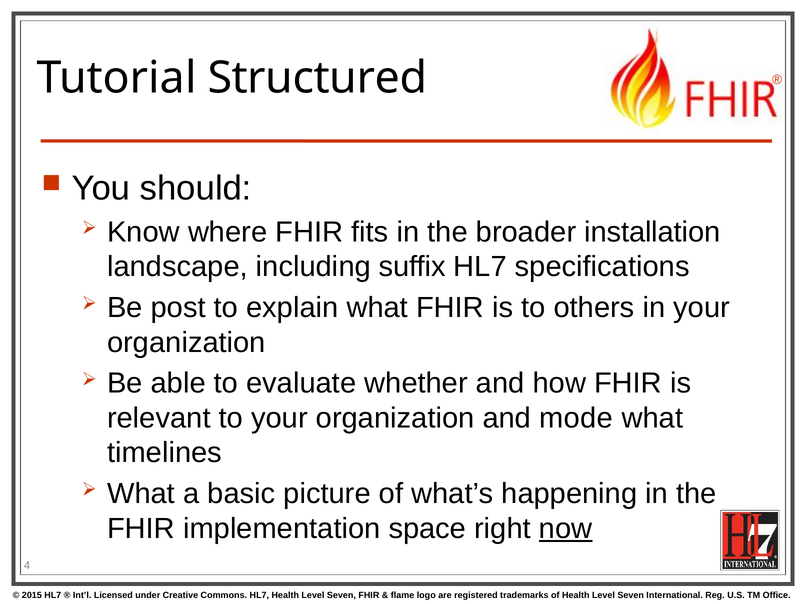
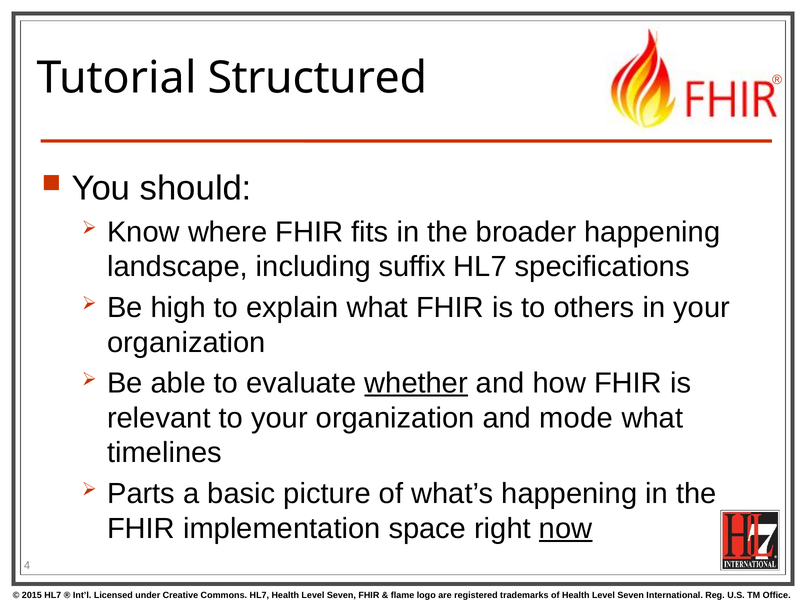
broader installation: installation -> happening (652, 232)
post: post -> high (178, 308)
whether underline: none -> present (416, 383)
What: What -> Parts (141, 494)
